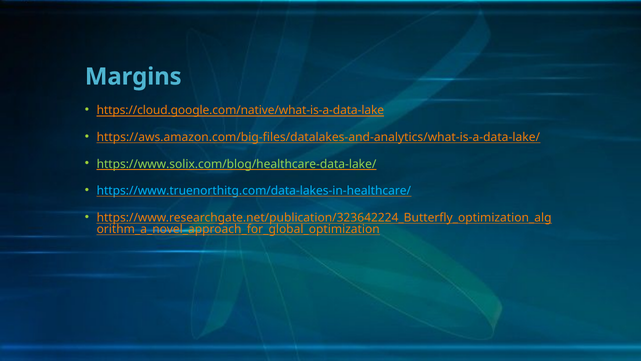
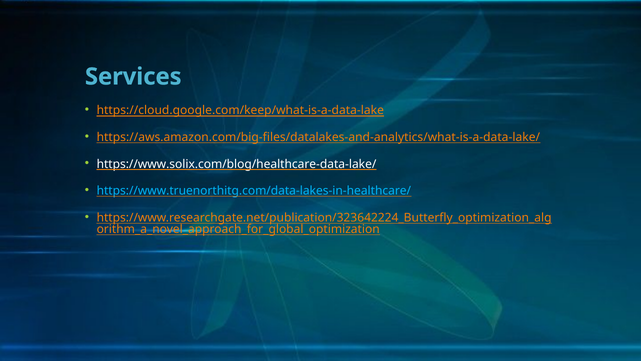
Margins: Margins -> Services (133, 77)
https://cloud.google.com/native/what-is-a-data-lake: https://cloud.google.com/native/what-is-a-data-lake -> https://cloud.google.com/keep/what-is-a-data-lake (240, 110)
https://www.solix.com/blog/healthcare-data-lake/ colour: light green -> white (237, 164)
